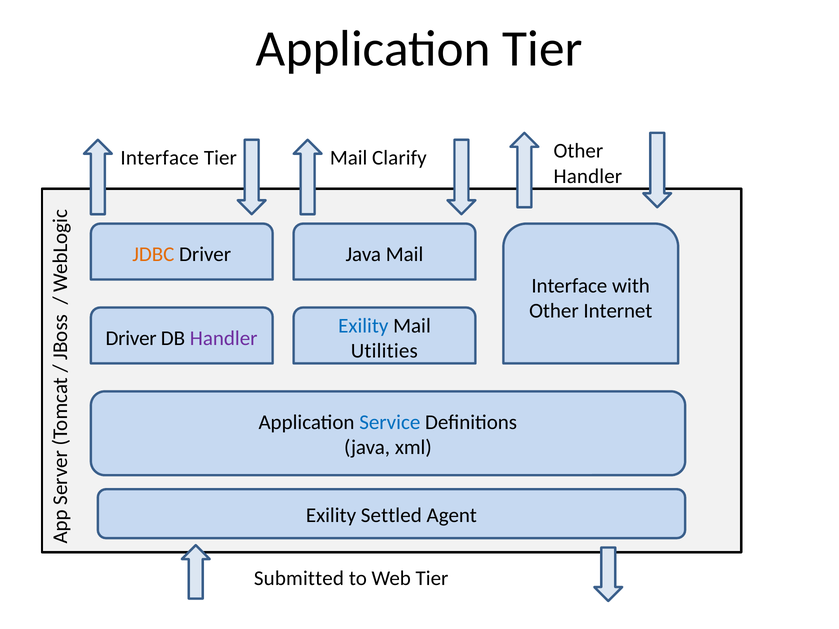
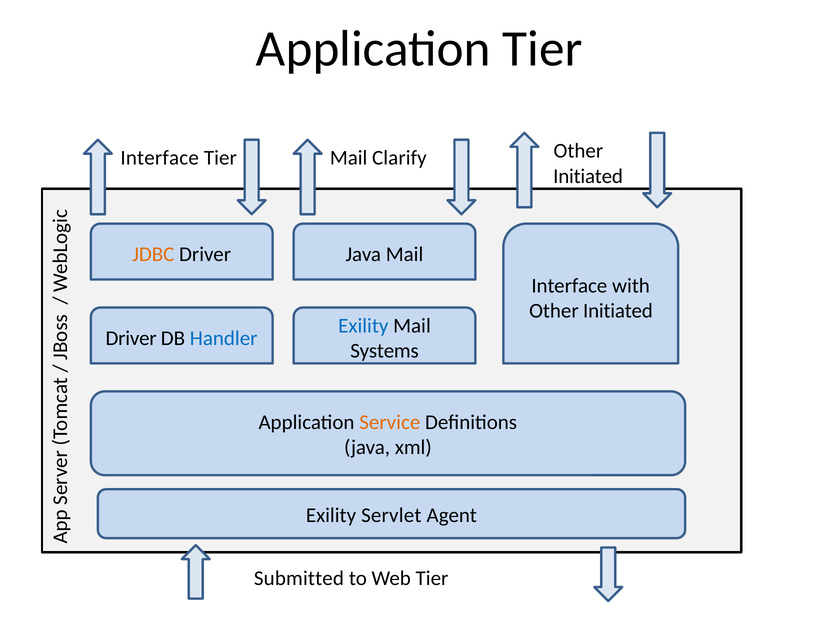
Handler: Handler -> Initiated (588, 176)
Internet: Internet -> Initiated (618, 311)
Handler colour: purple -> blue (224, 338)
Utilities: Utilities -> Systems (385, 351)
Service colour: blue -> orange (390, 422)
Settled: Settled -> Servlet (391, 515)
